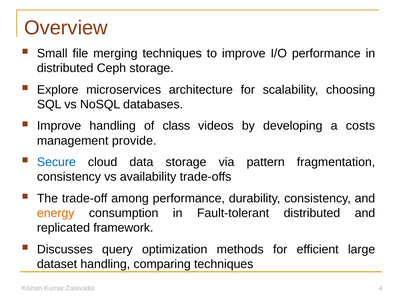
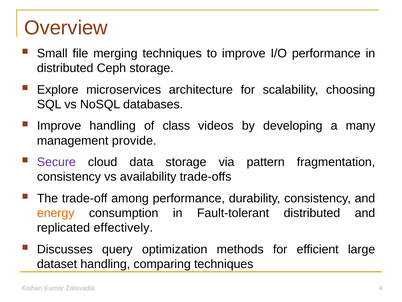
costs: costs -> many (361, 126)
Secure colour: blue -> purple (56, 162)
framework: framework -> effectively (123, 227)
